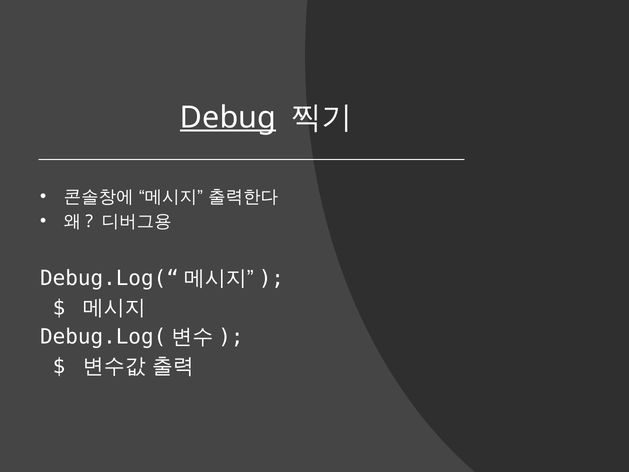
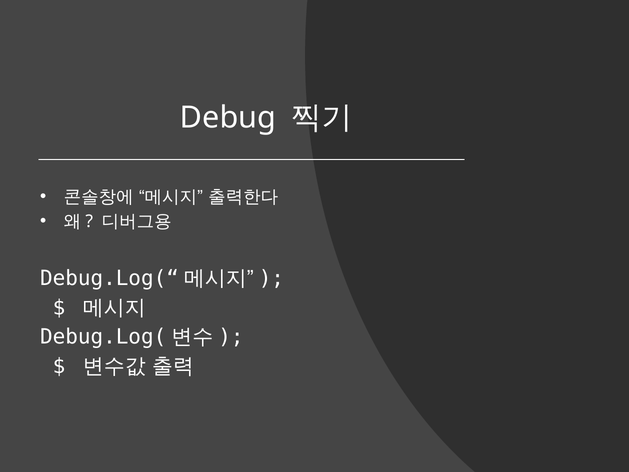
Debug underline: present -> none (228, 117)
